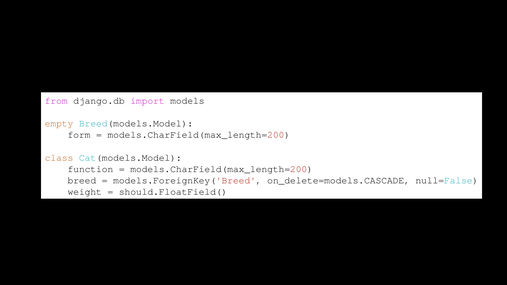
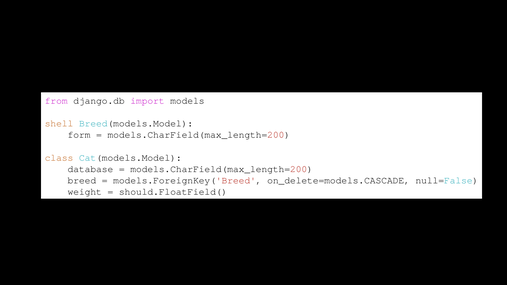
empty: empty -> shell (59, 123)
function: function -> database (90, 169)
